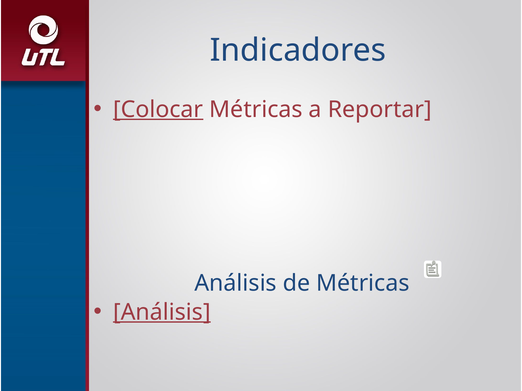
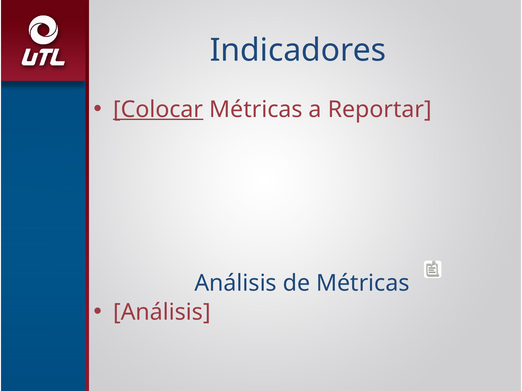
Análisis underline: present -> none (162, 313)
